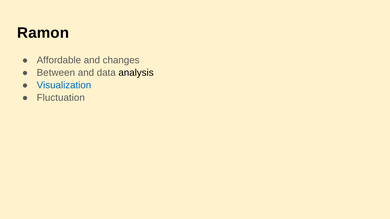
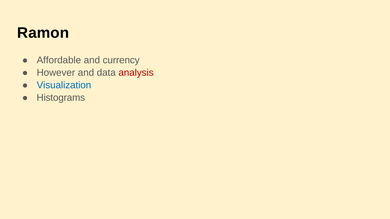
changes: changes -> currency (121, 60)
Between: Between -> However (56, 73)
analysis colour: black -> red (136, 73)
Fluctuation: Fluctuation -> Histograms (61, 98)
